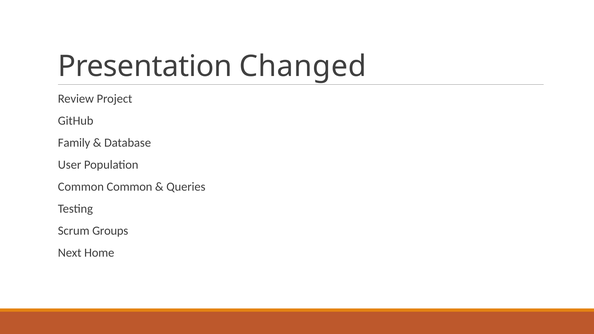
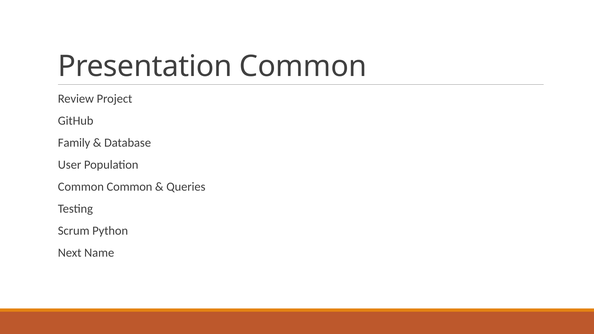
Presentation Changed: Changed -> Common (303, 67)
Groups: Groups -> Python (110, 231)
Home: Home -> Name (99, 253)
